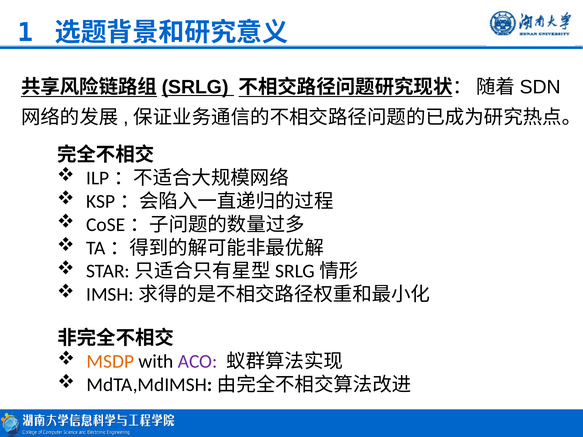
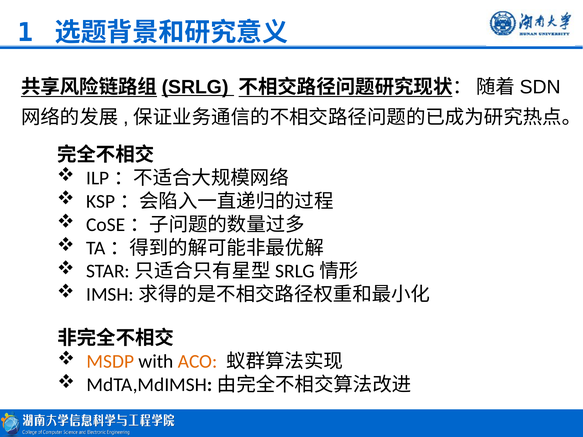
ACO colour: purple -> orange (198, 362)
